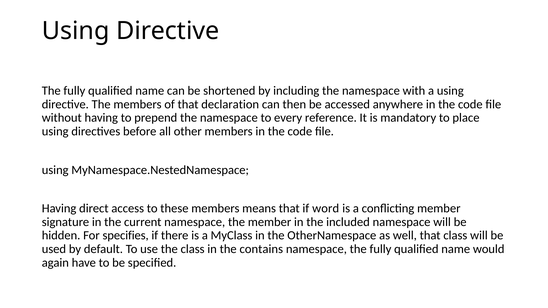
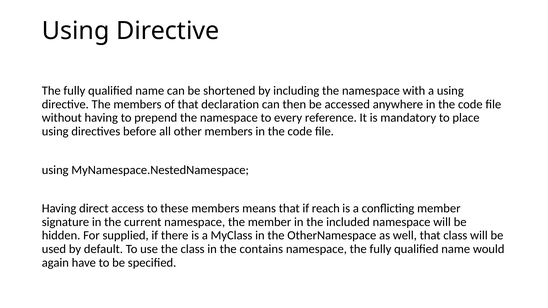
word: word -> reach (326, 209)
specifies: specifies -> supplied (126, 236)
